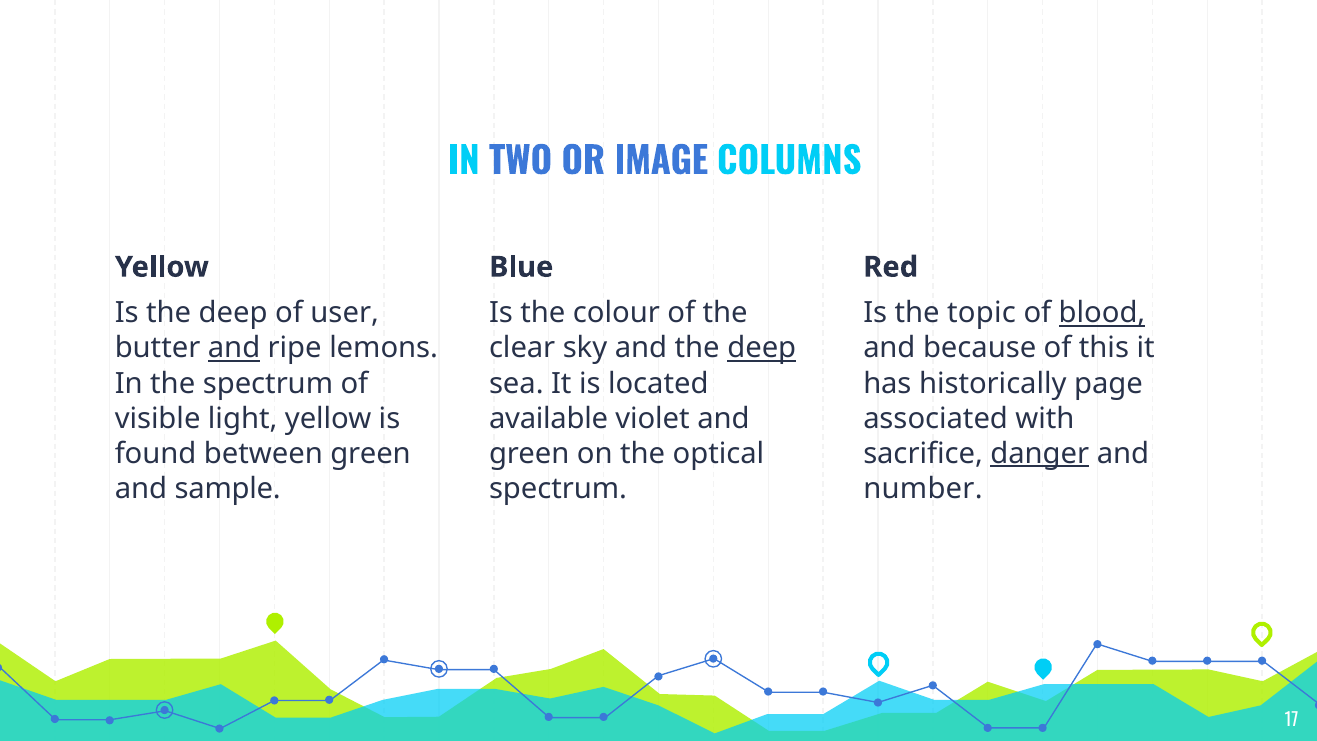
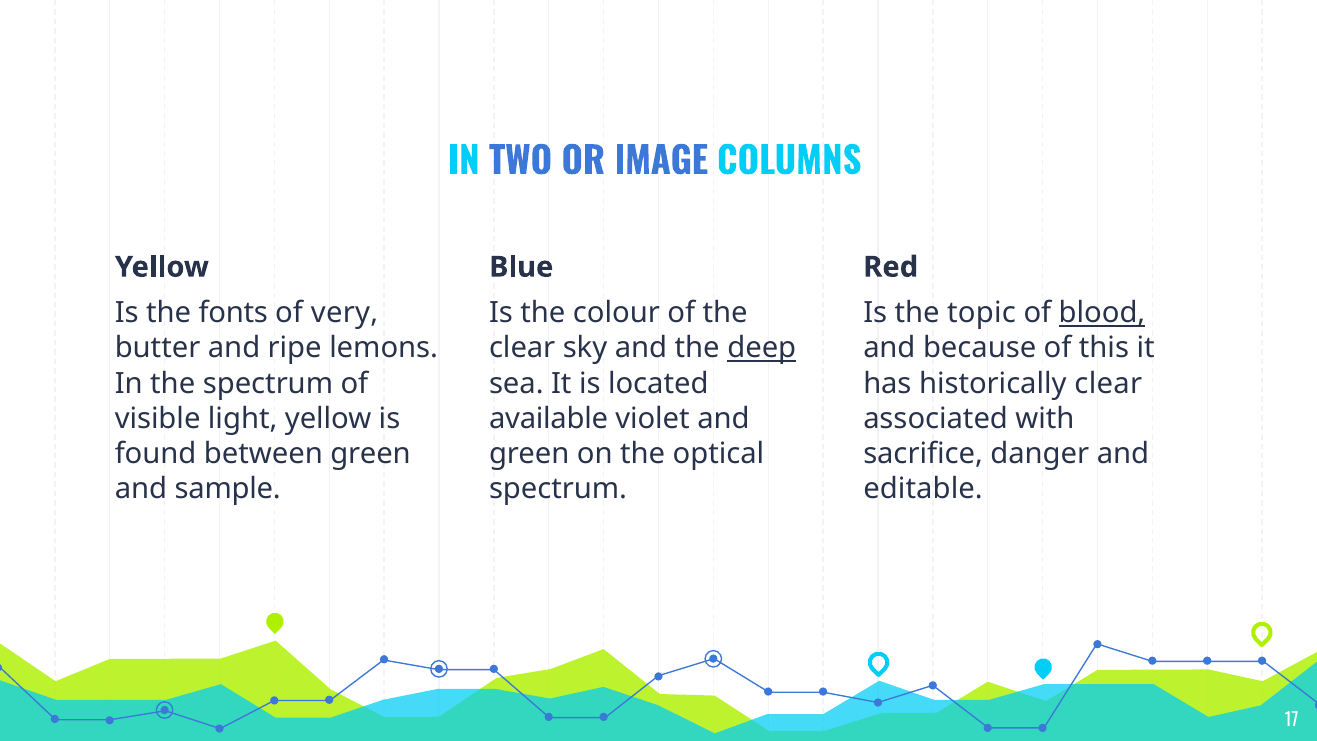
Is the deep: deep -> fonts (233, 313)
user: user -> very (345, 313)
and underline: present -> none (234, 348)
historically page: page -> clear (1108, 383)
danger underline: present -> none (1040, 454)
number: number -> editable (923, 489)
